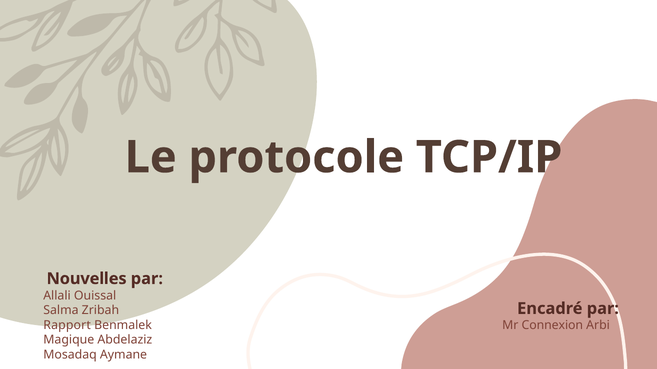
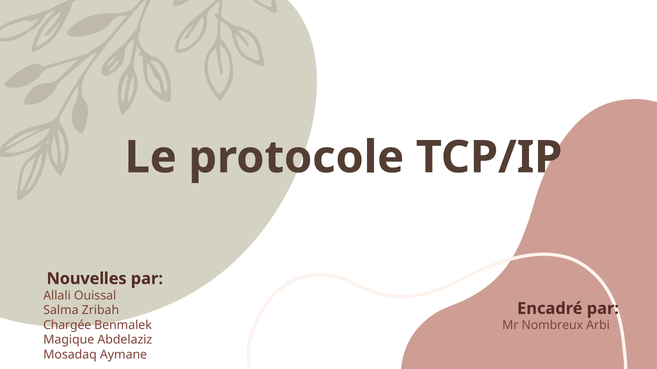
Rapport: Rapport -> Chargée (67, 326)
Connexion: Connexion -> Nombreux (552, 326)
